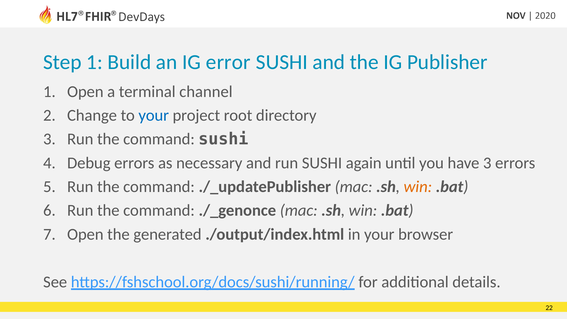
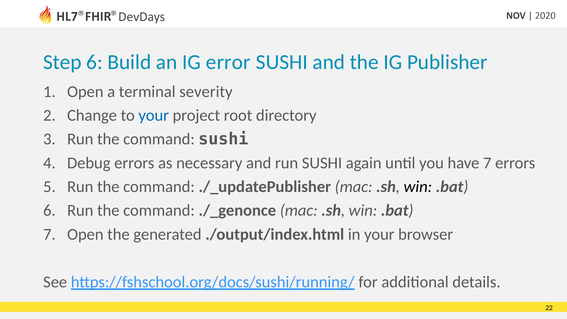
Step 1: 1 -> 6 (95, 62)
channel: channel -> severity (206, 92)
have 3: 3 -> 7 (487, 163)
win colour: orange -> black (418, 187)
